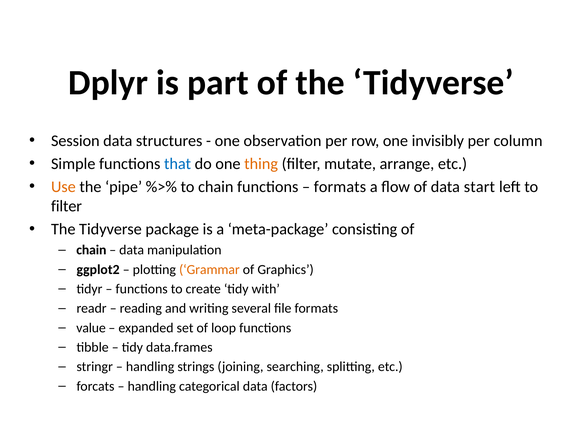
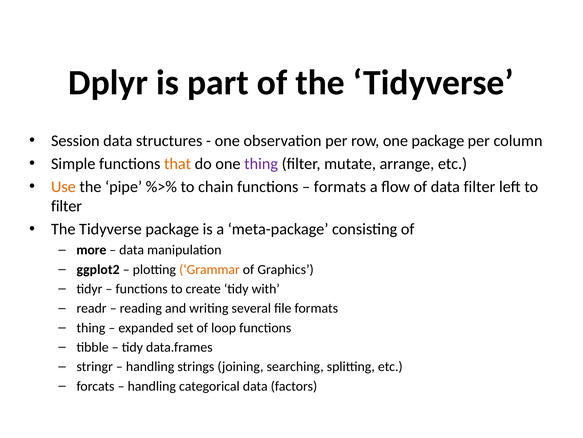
one invisibly: invisibly -> package (438, 141)
that colour: blue -> orange (178, 164)
thing colour: orange -> purple (261, 164)
data start: start -> filter (479, 186)
chain: chain -> more (91, 250)
value: value -> thing (91, 327)
